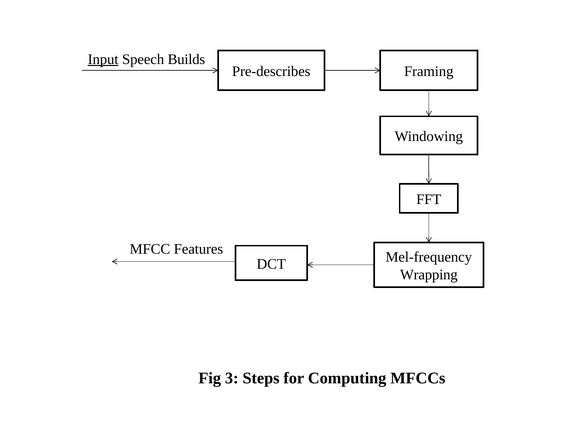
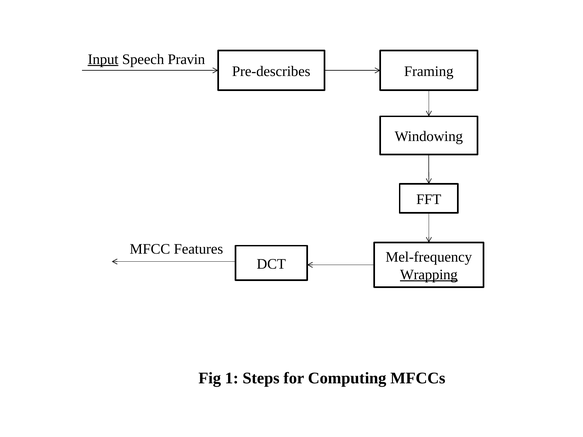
Builds: Builds -> Pravin (186, 59)
Wrapping underline: none -> present (429, 275)
3: 3 -> 1 (232, 379)
